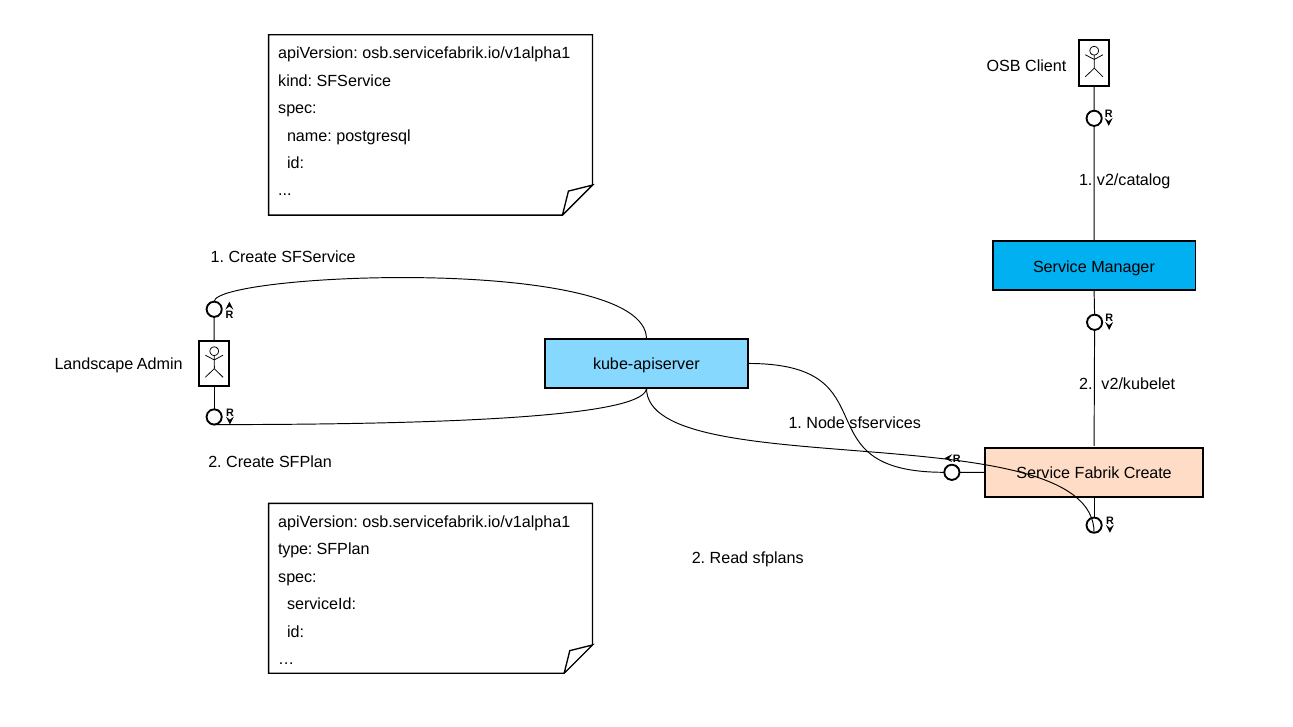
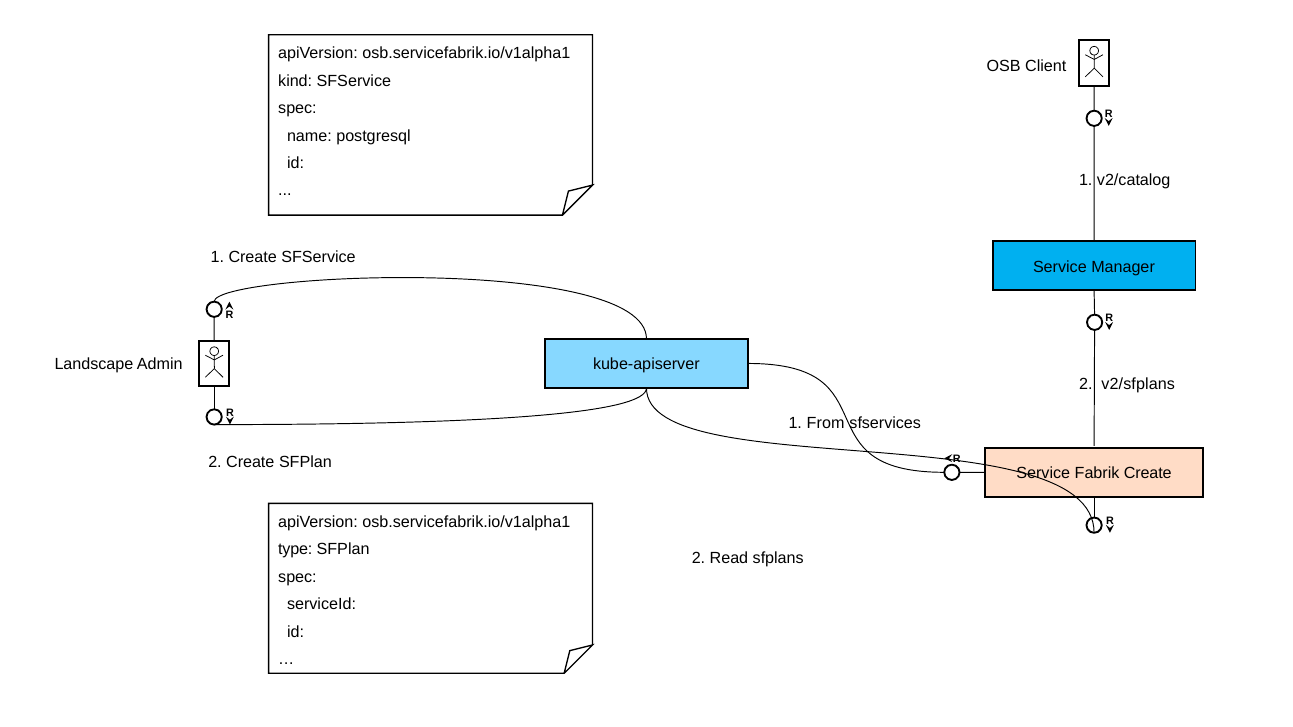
v2/kubelet: v2/kubelet -> v2/sfplans (1138, 384)
Node: Node -> From (826, 423)
